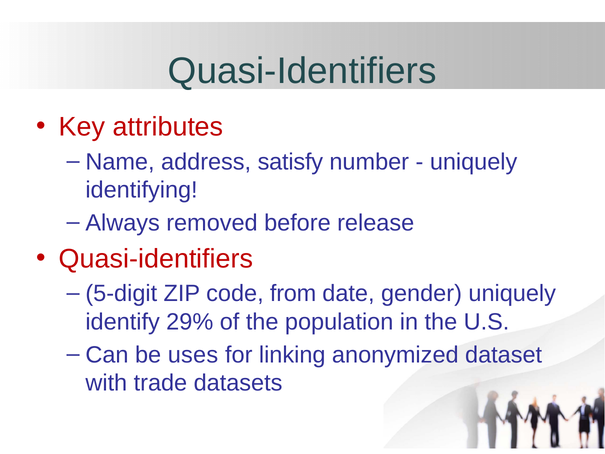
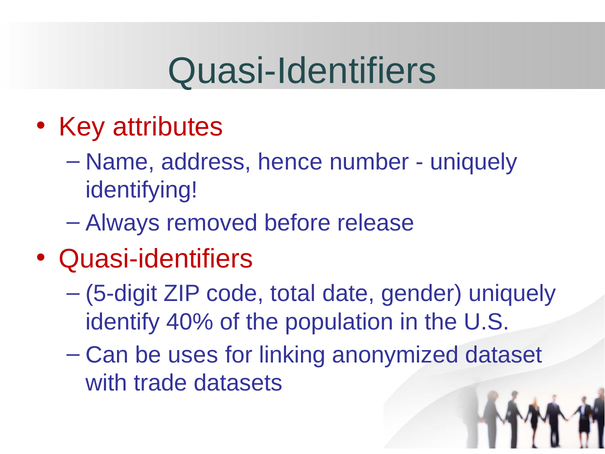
satisfy: satisfy -> hence (290, 162)
from: from -> total (293, 293)
29%: 29% -> 40% (190, 322)
